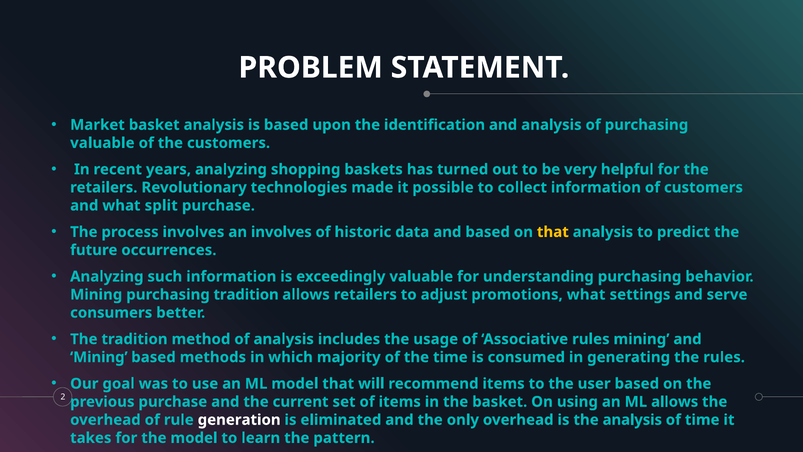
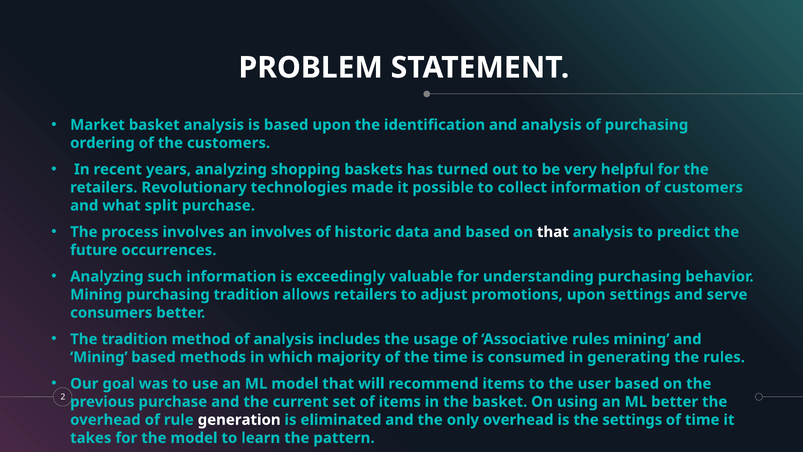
valuable: valuable -> ordering (102, 143)
that colour: yellow -> white (553, 232)
promotions what: what -> upon (586, 294)
ML allows: allows -> better (675, 401)
the analysis: analysis -> settings (632, 420)
